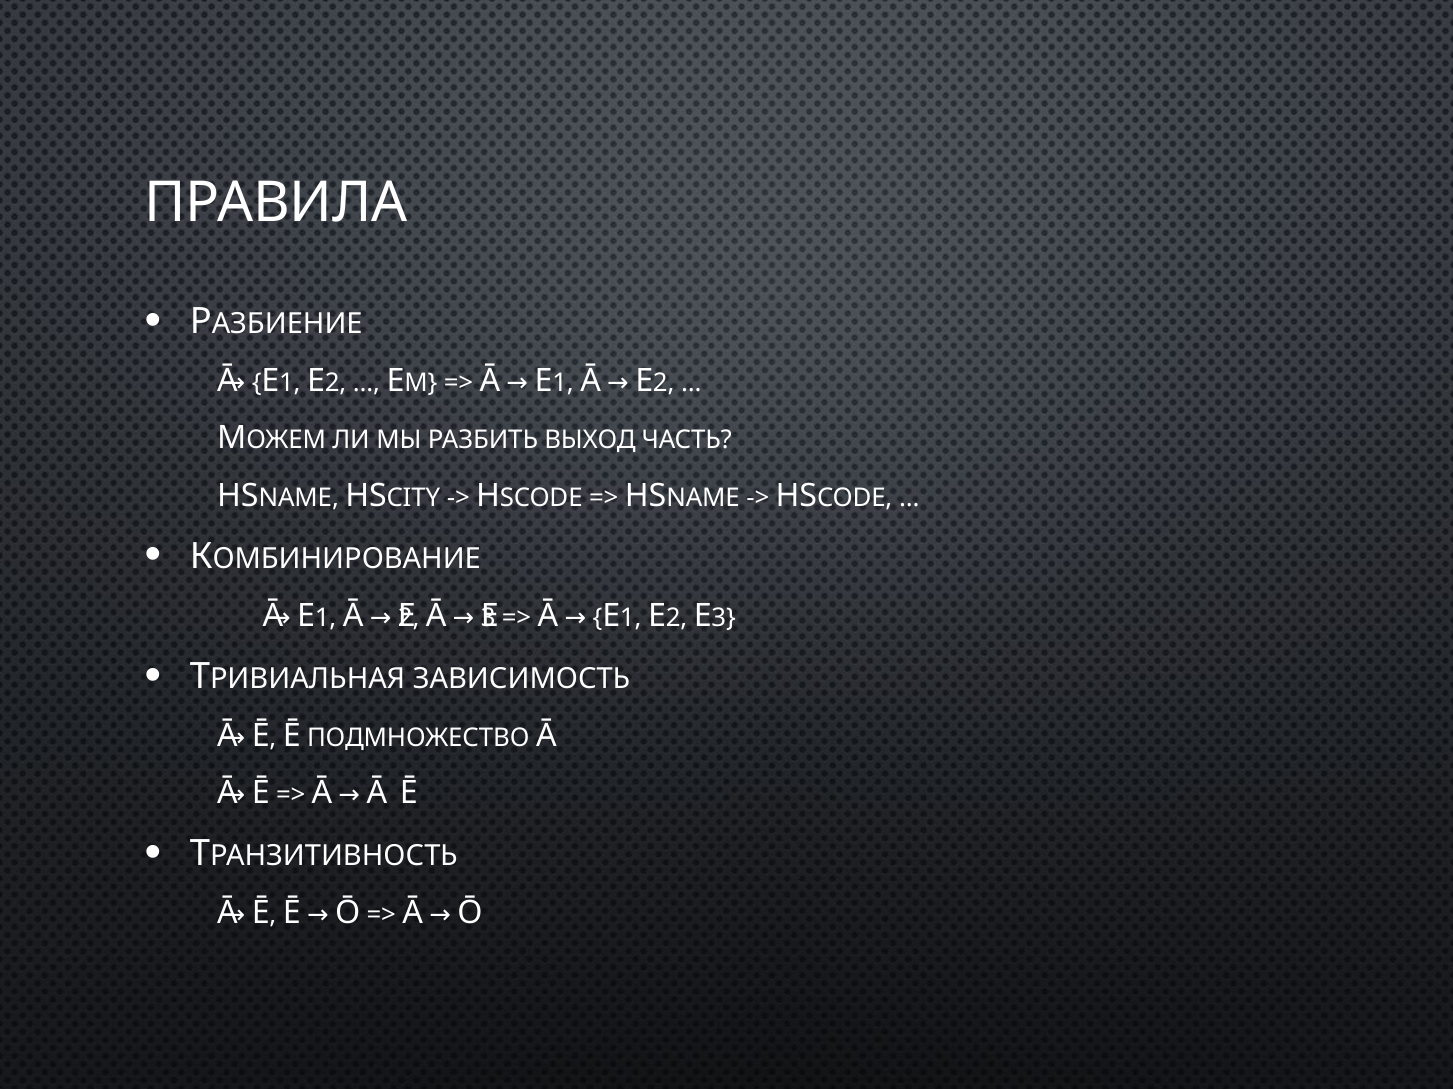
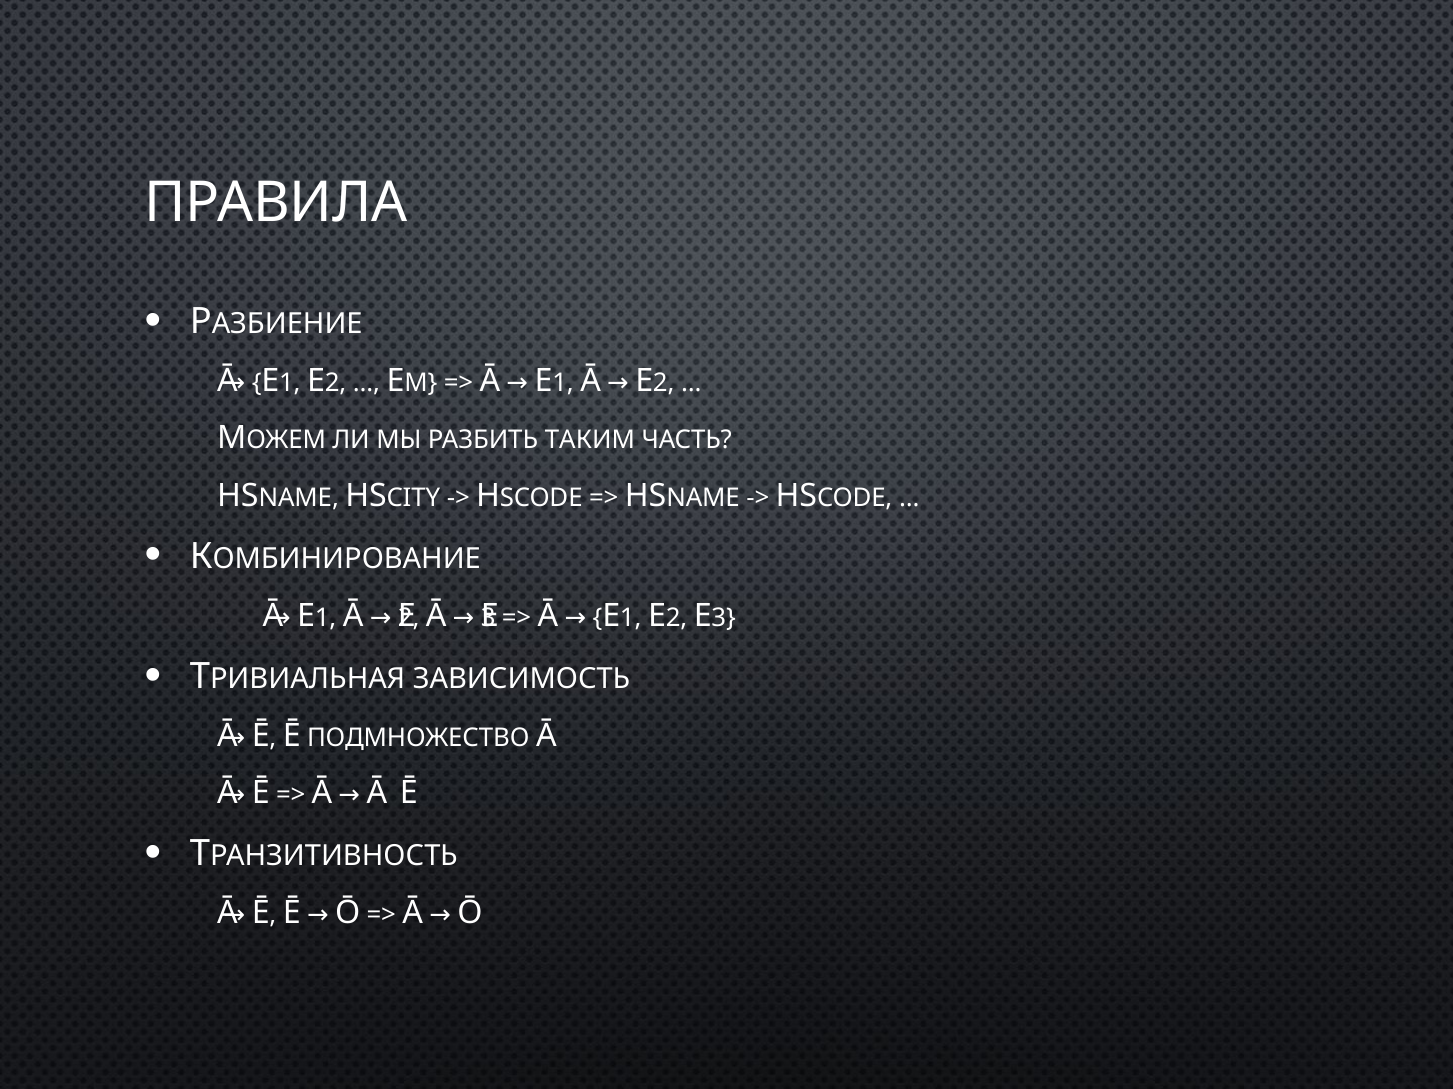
ВЫХОД: ВЫХОД -> ТАКИМ (590, 441)
